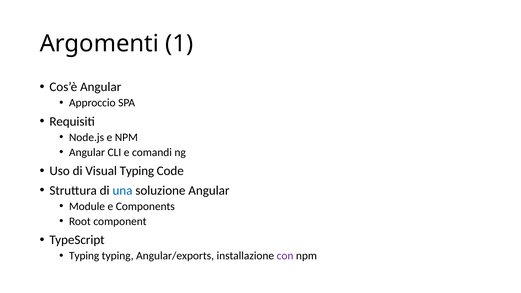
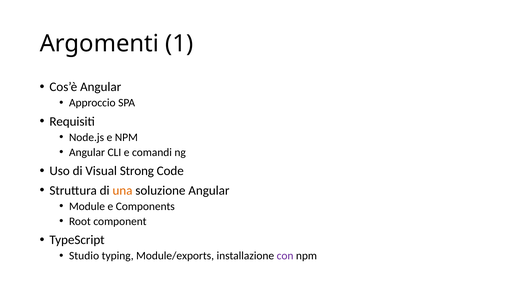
Visual Typing: Typing -> Strong (137, 171)
una colour: blue -> orange (122, 190)
Typing: Typing -> Studio (84, 256)
Angular/exports: Angular/exports -> Module/exports (175, 256)
